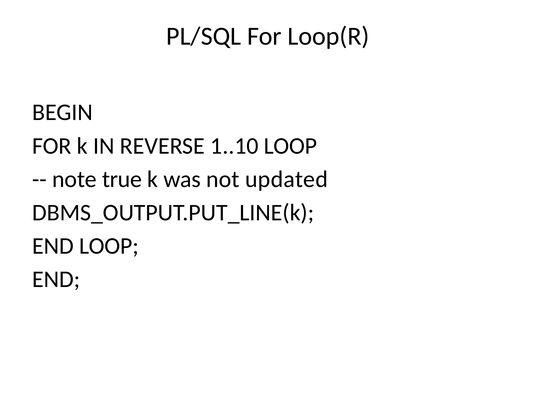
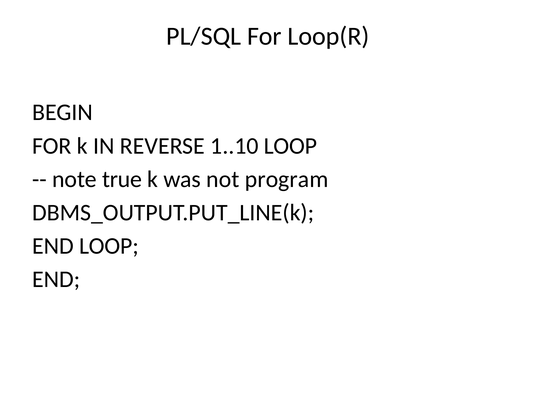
updated: updated -> program (287, 179)
